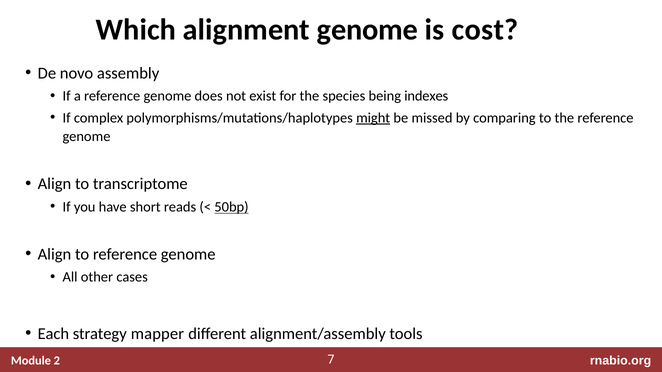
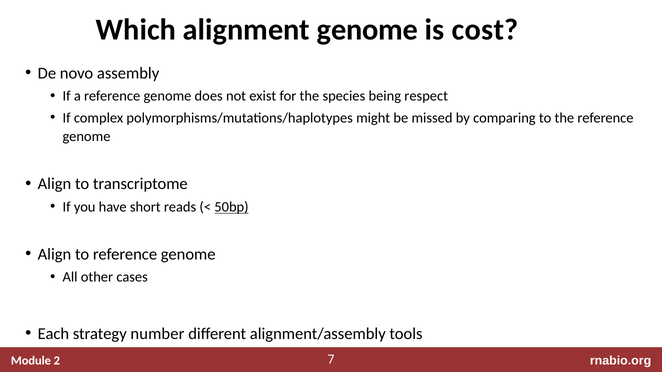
indexes: indexes -> respect (426, 96)
might underline: present -> none (373, 118)
mapper: mapper -> number (157, 334)
